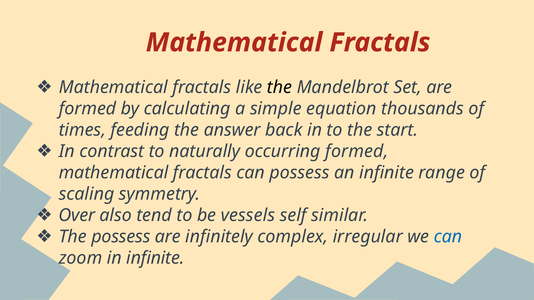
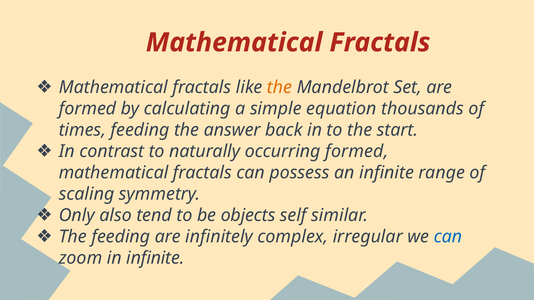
the colour: black -> orange (280, 87)
Over: Over -> Only (77, 216)
vessels: vessels -> objects (248, 216)
The possess: possess -> feeding (121, 237)
